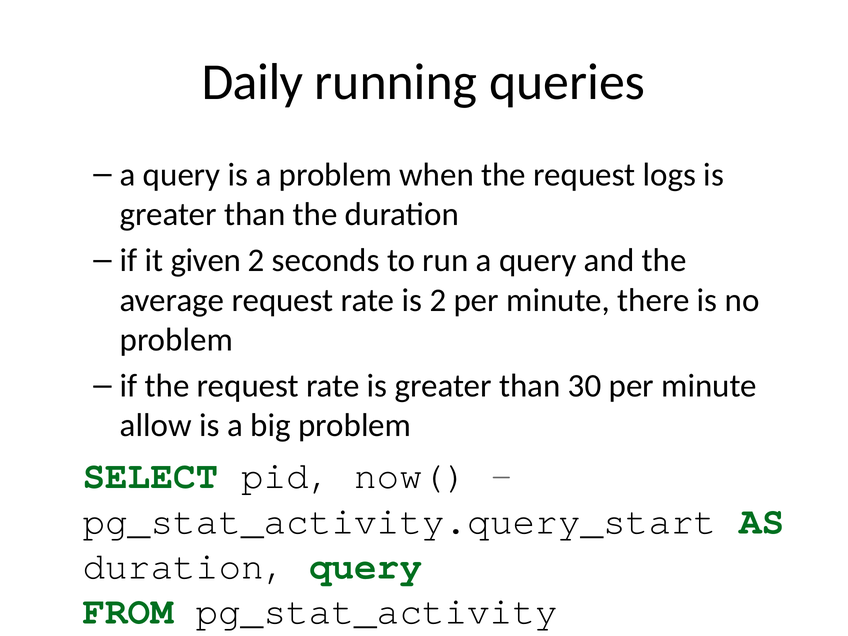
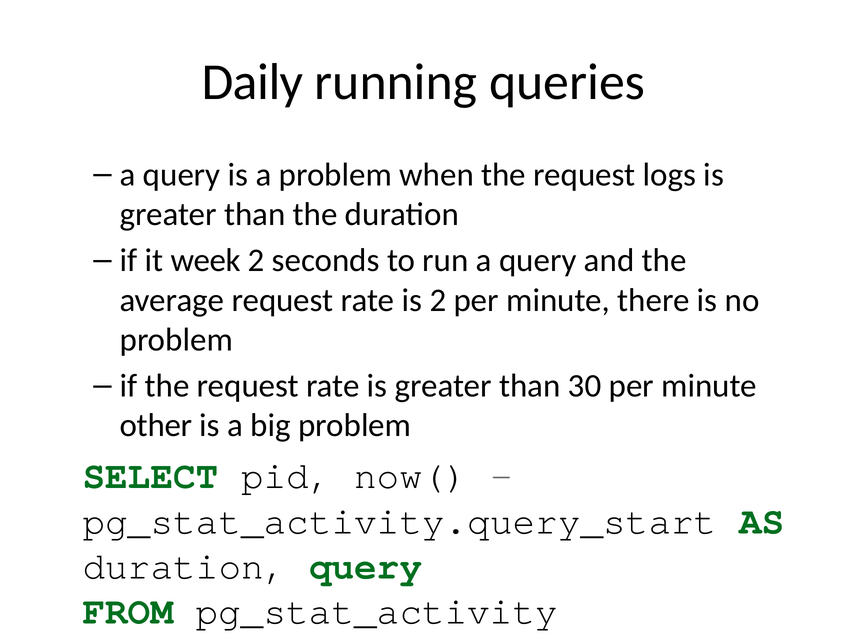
given: given -> week (206, 261)
allow: allow -> other (156, 426)
